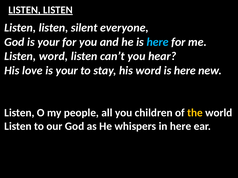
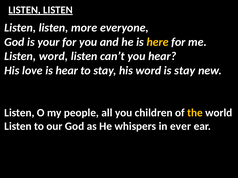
silent: silent -> more (84, 28)
here colour: light blue -> yellow (158, 42)
love is your: your -> hear (67, 71)
word is here: here -> stay (185, 71)
in here: here -> ever (181, 127)
